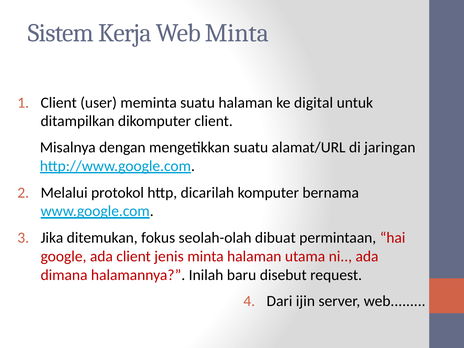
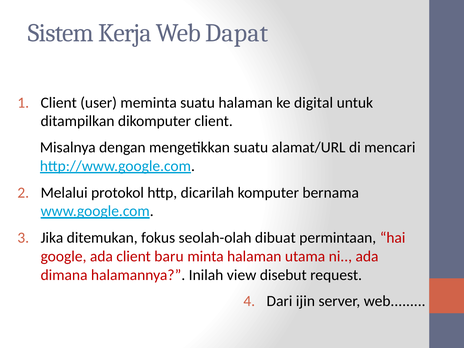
Web Minta: Minta -> Dapat (237, 33)
jaringan: jaringan -> mencari (390, 147)
jenis: jenis -> baru (169, 256)
baru: baru -> view (242, 275)
